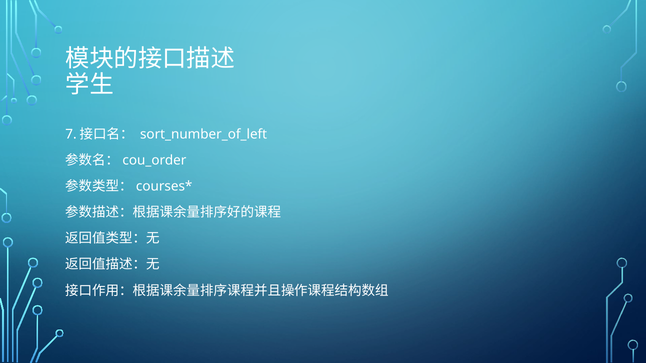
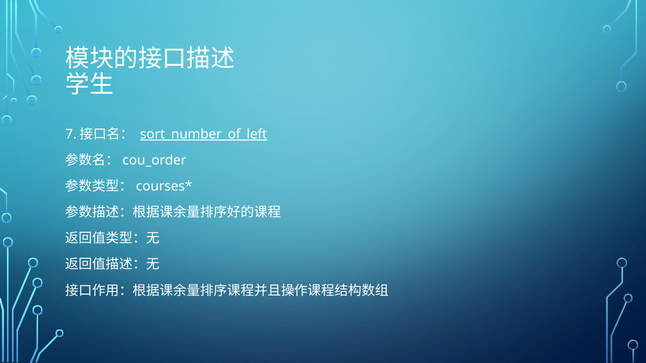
sort_number_of_left underline: none -> present (204, 134)
